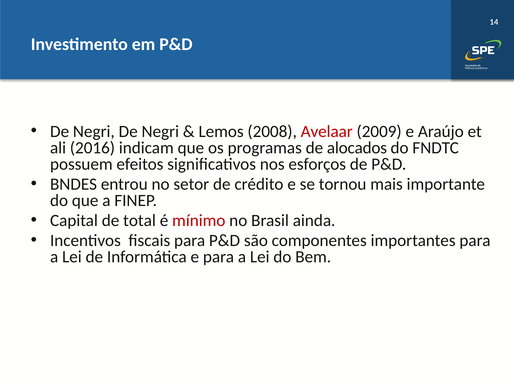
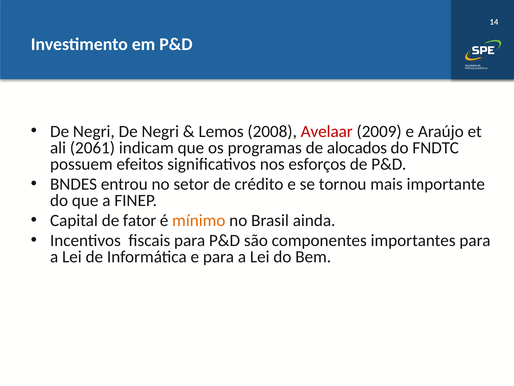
2016: 2016 -> 2061 (92, 148)
total: total -> fator (140, 220)
mínimo colour: red -> orange (199, 220)
